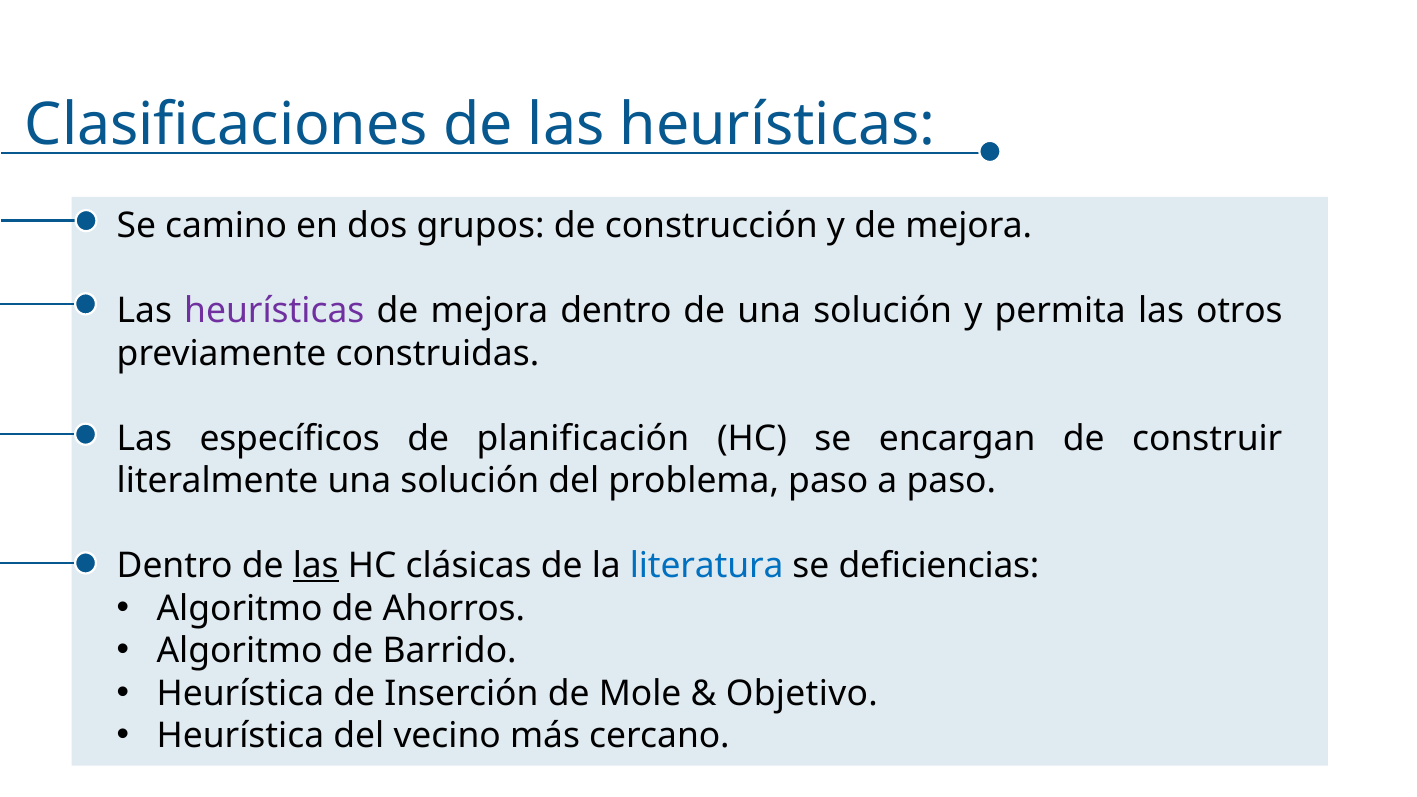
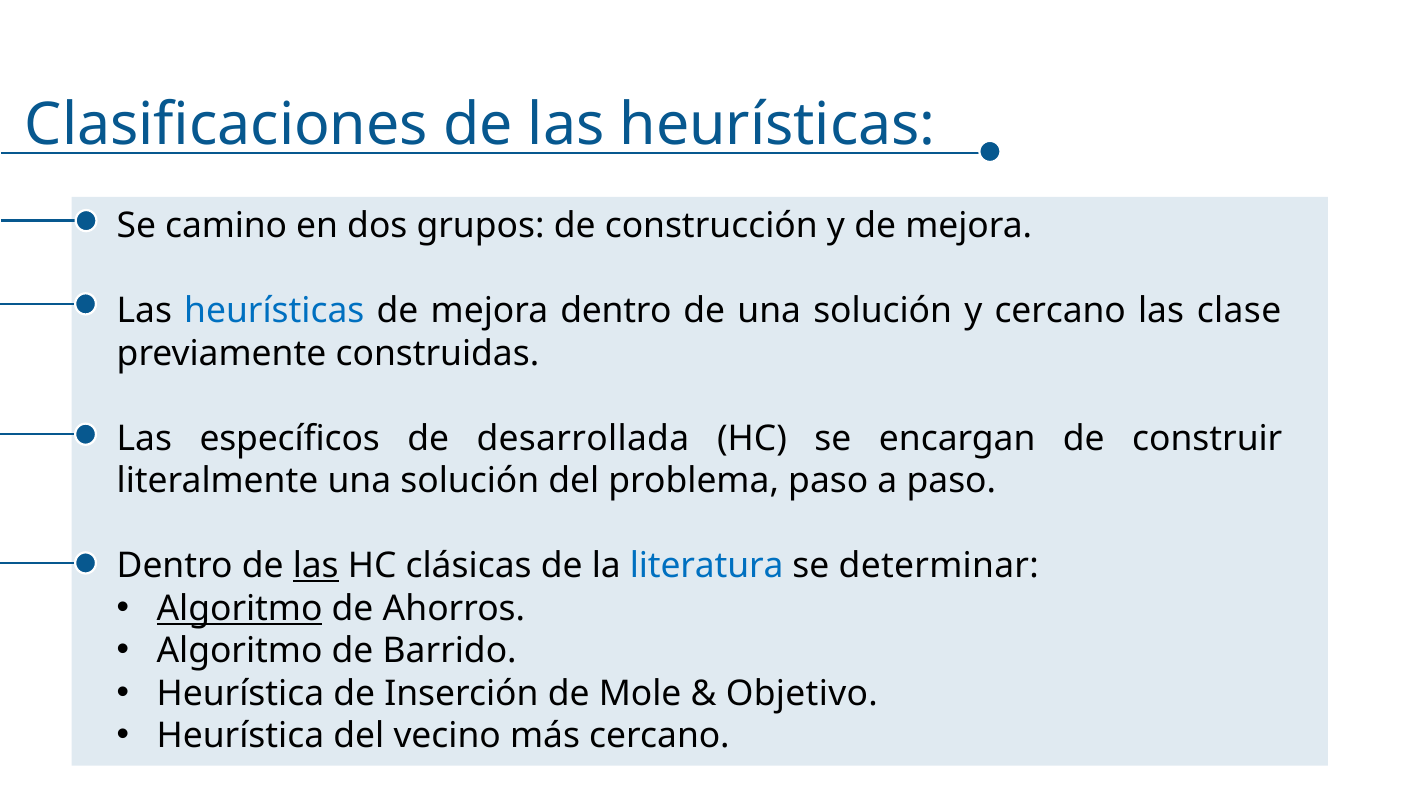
heurísticas colour: purple -> blue (274, 311)
y permita: permita -> cercano (1060, 311)
otros: otros -> clase (1239, 311)
planificación: planificación -> desarrollada (583, 438)
deficiencias: deficiencias -> determinar (939, 566)
Algoritmo underline: none -> present (240, 608)
